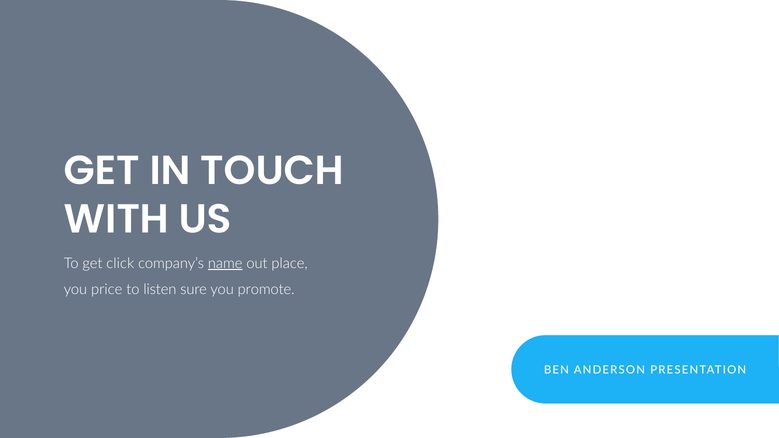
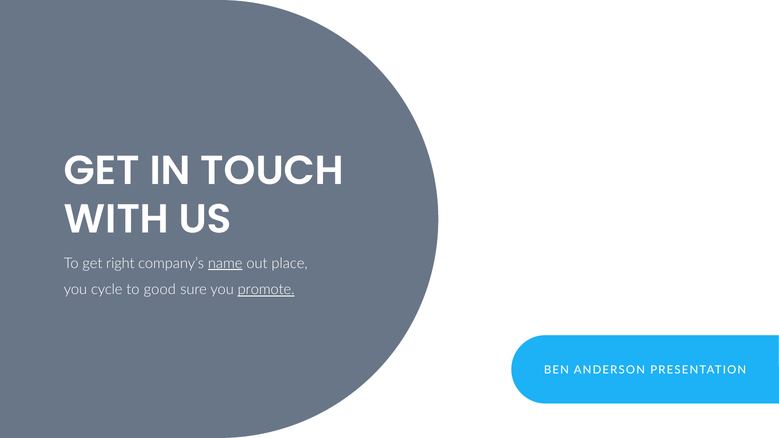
click: click -> right (120, 263)
price: price -> cycle (107, 290)
listen: listen -> good (160, 290)
promote underline: none -> present (266, 290)
